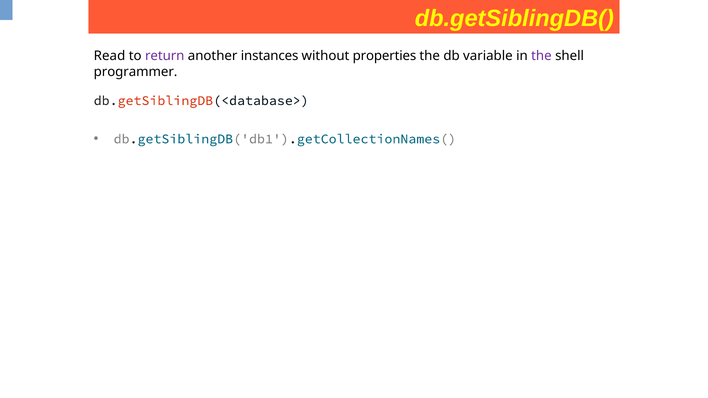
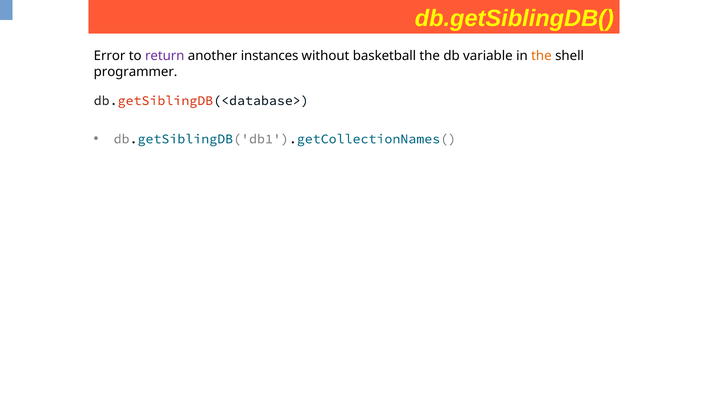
Read: Read -> Error (110, 56)
properties: properties -> basketball (384, 56)
the colour: purple -> orange (541, 56)
